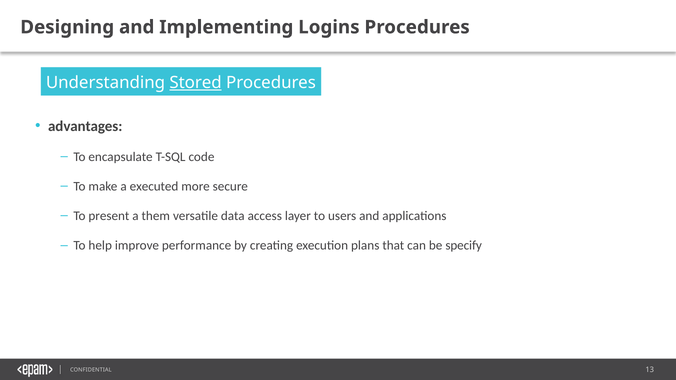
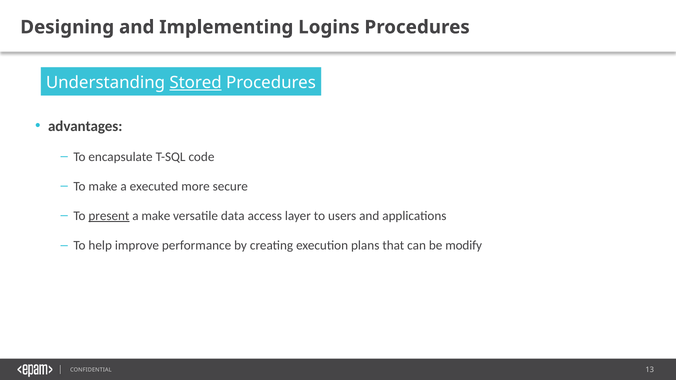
present underline: none -> present (109, 216)
a them: them -> make (156, 216)
specify: specify -> modify (464, 246)
